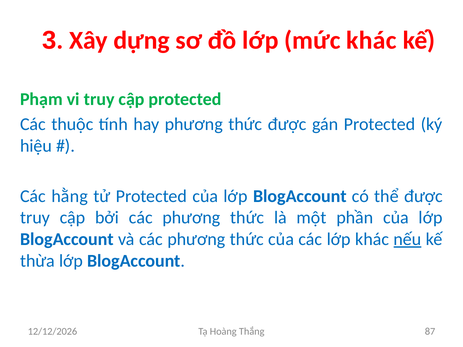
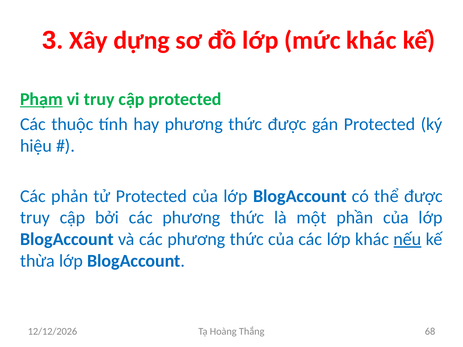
Phạm underline: none -> present (41, 99)
hằng: hằng -> phản (70, 196)
87: 87 -> 68 (430, 332)
